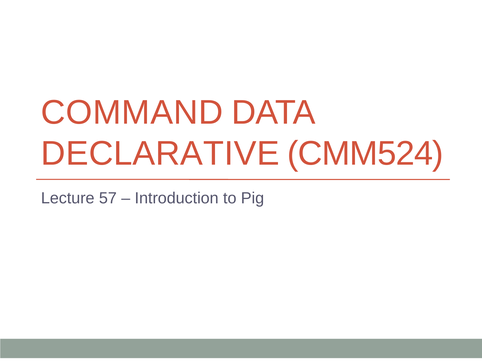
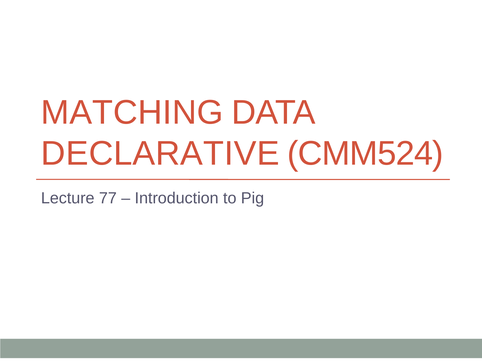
COMMAND: COMMAND -> MATCHING (132, 112)
57: 57 -> 77 (108, 198)
